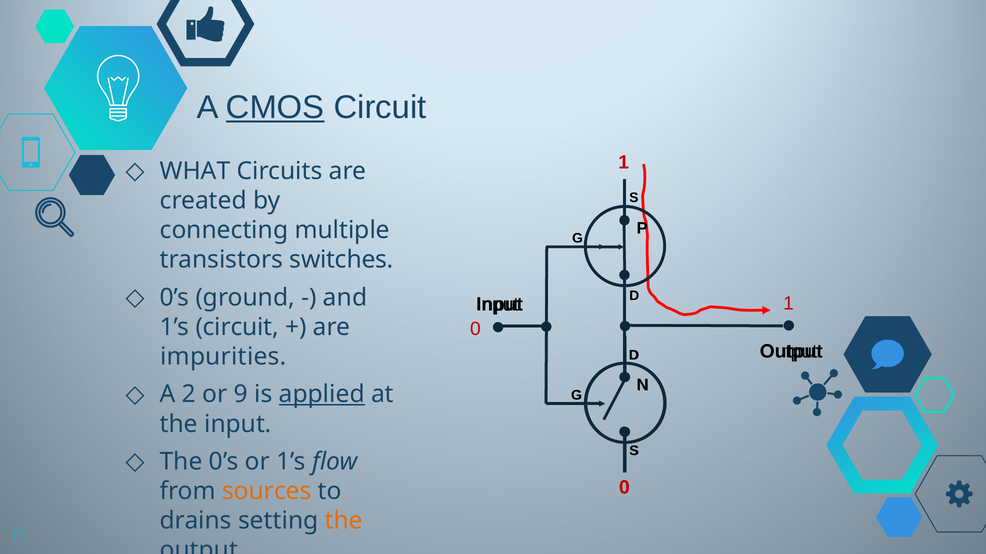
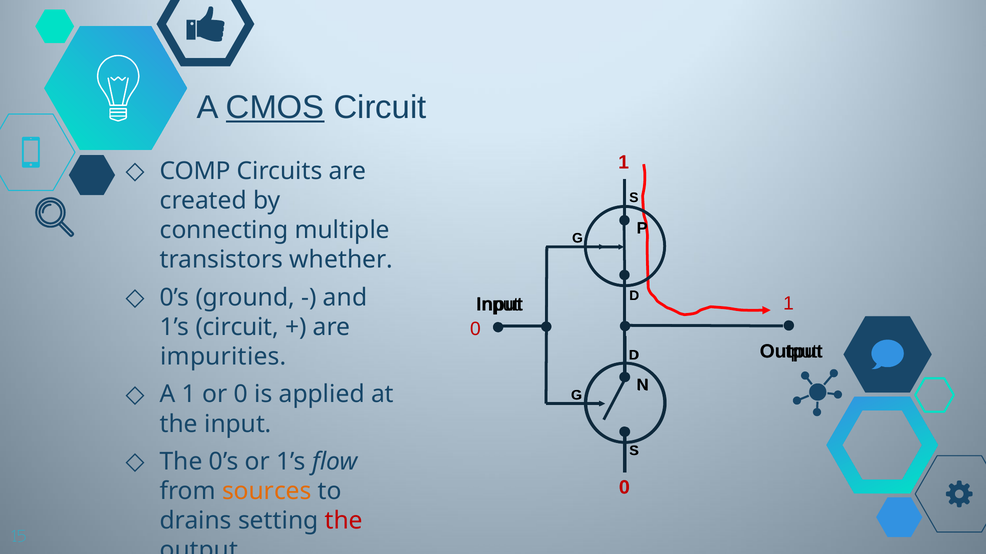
WHAT: WHAT -> COMP (195, 171)
switches: switches -> whether (341, 260)
A 2: 2 -> 1 (189, 395)
or 9: 9 -> 0 (241, 395)
applied underline: present -> none (322, 395)
the colour: orange -> red (344, 521)
